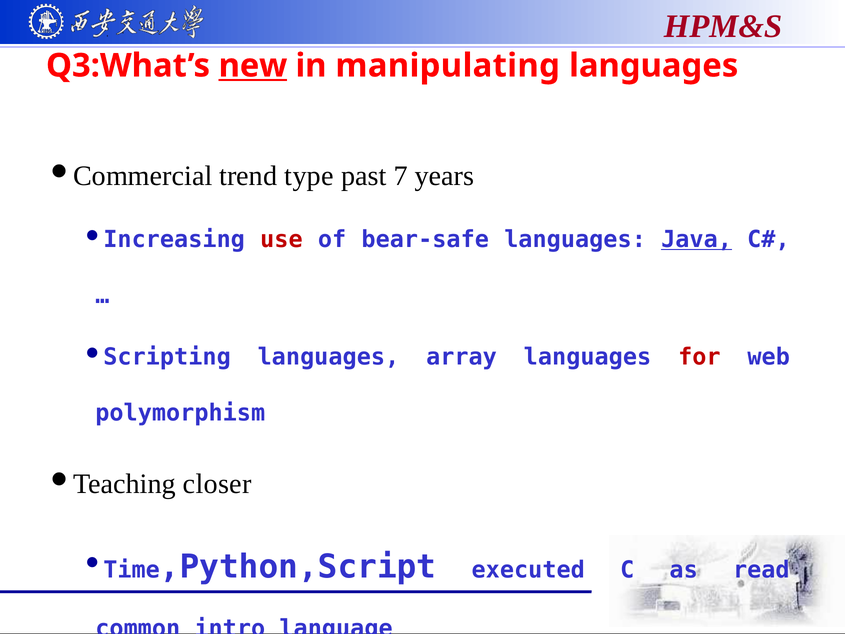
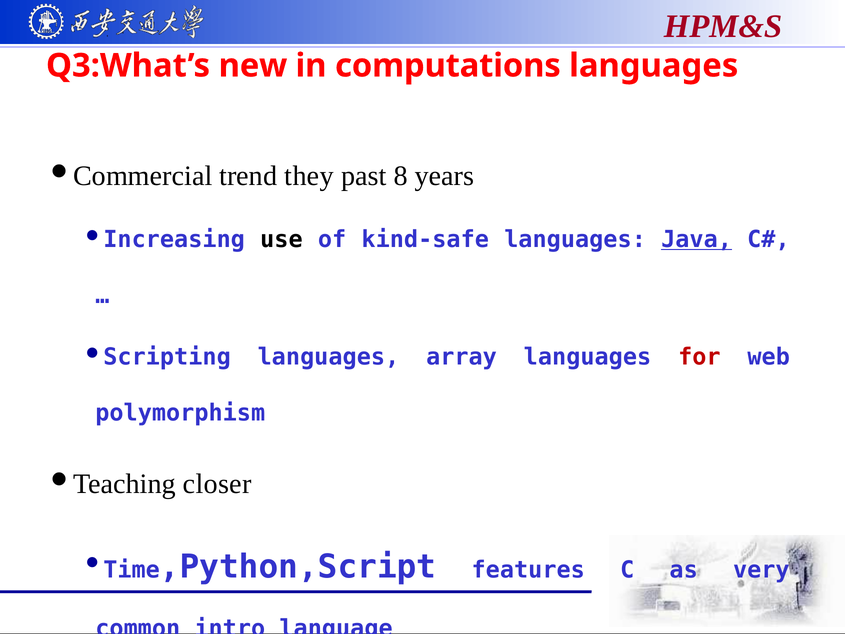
new underline: present -> none (253, 66)
manipulating: manipulating -> computations (448, 66)
type: type -> they (309, 176)
7: 7 -> 8 (401, 176)
use colour: red -> black (281, 239)
bear-safe: bear-safe -> kind-safe (425, 239)
executed: executed -> features (528, 570)
read: read -> very (761, 570)
